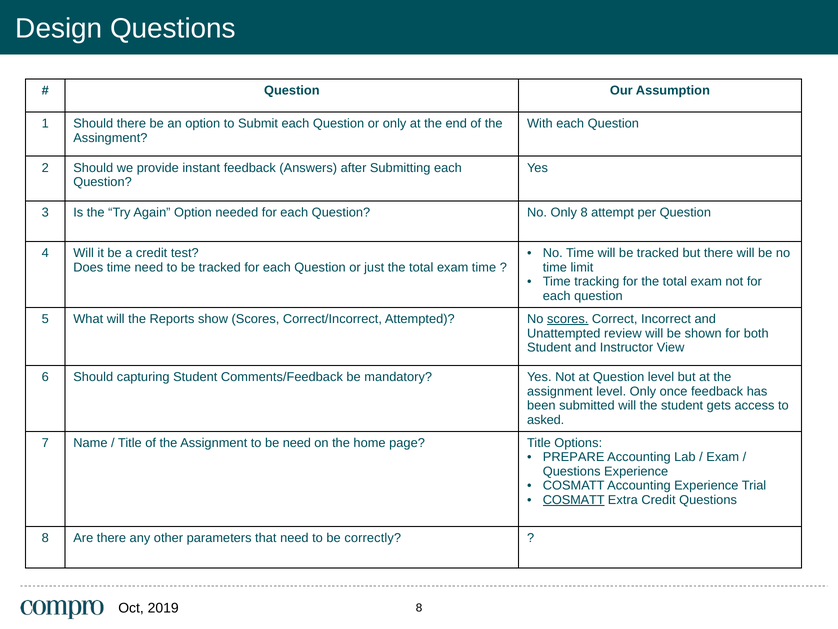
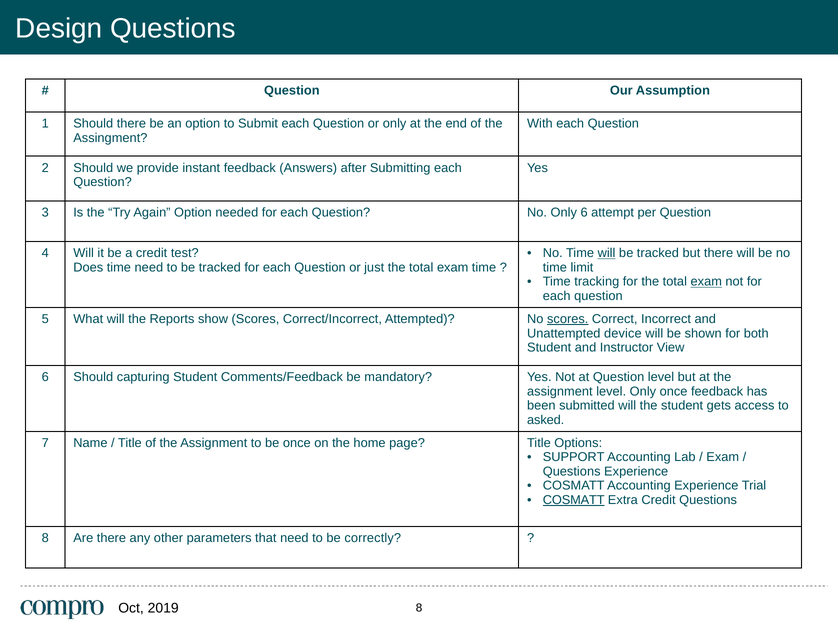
Only 8: 8 -> 6 (584, 213)
will underline: none -> present (607, 253)
exam underline: none -> present (706, 281)
review: review -> device (623, 333)
be need: need -> once (297, 443)
PREPARE: PREPARE -> SUPPORT (574, 457)
